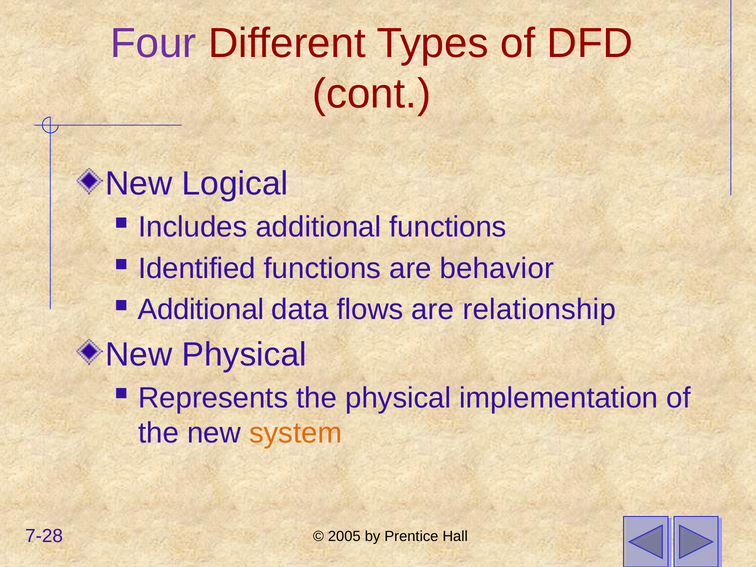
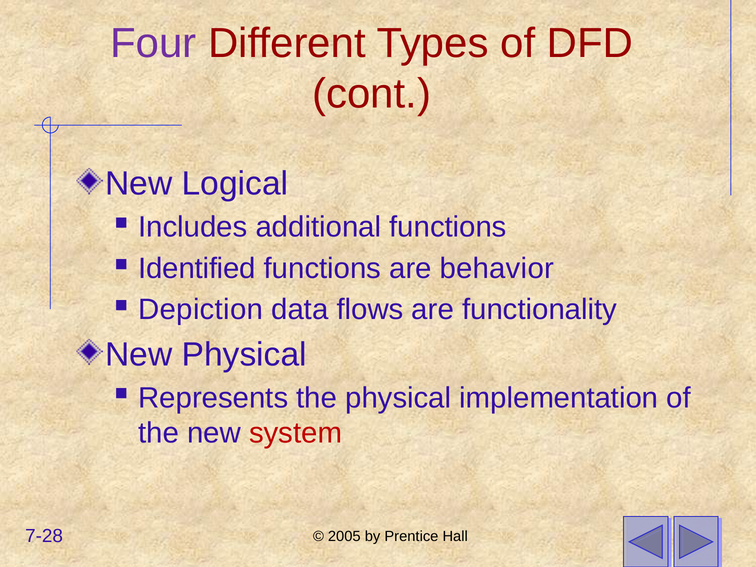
Additional: Additional -> Depiction (201, 310)
relationship: relationship -> functionality (540, 310)
system colour: orange -> red (296, 433)
